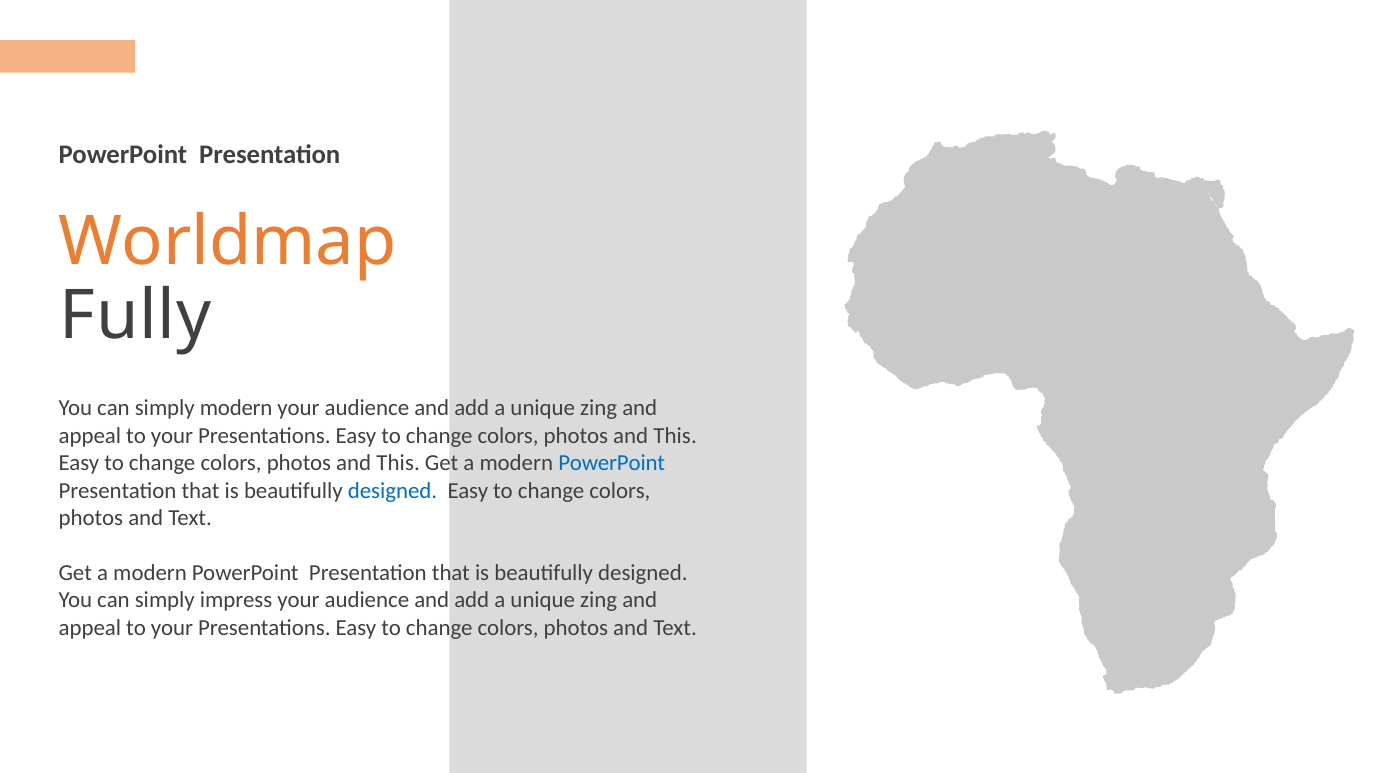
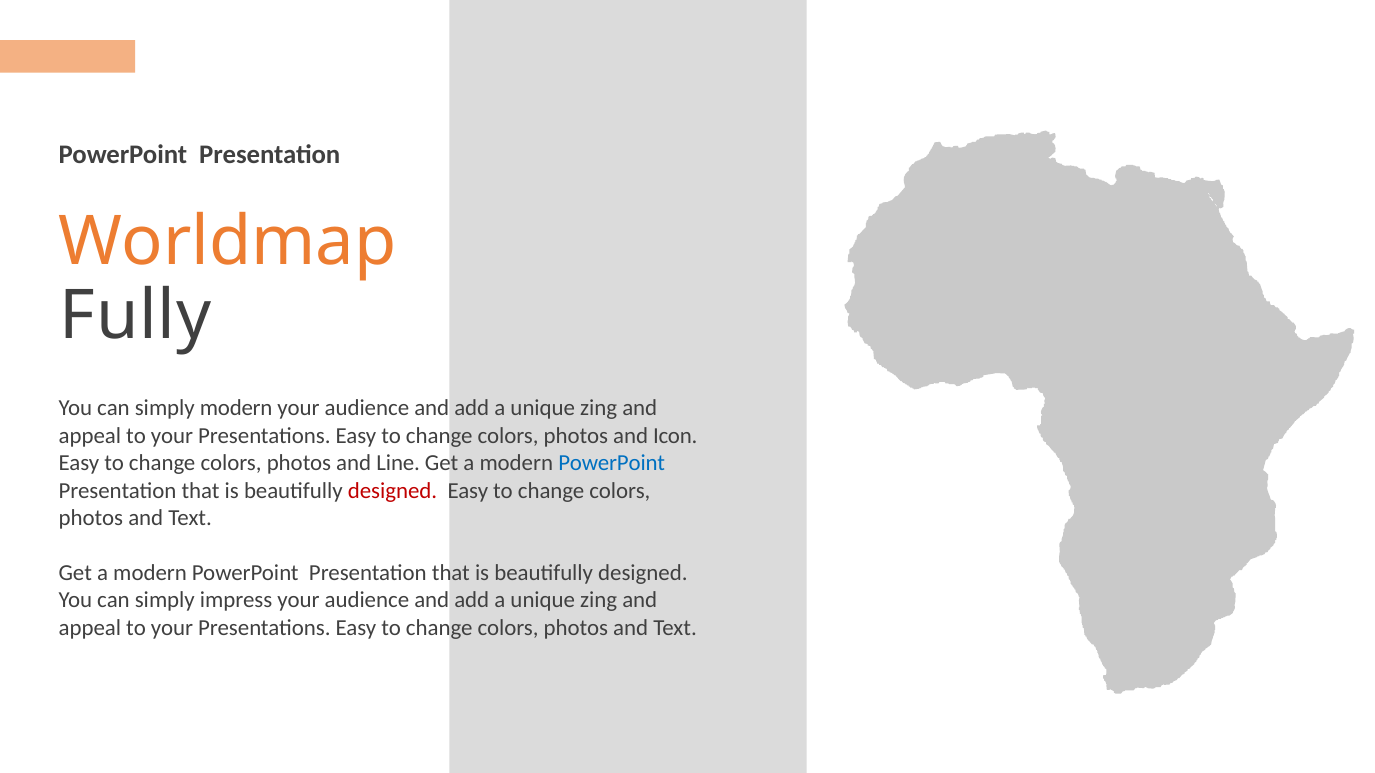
This: This -> Icon (675, 436)
This: This -> Line (398, 463)
designed colour: blue -> red (393, 491)
